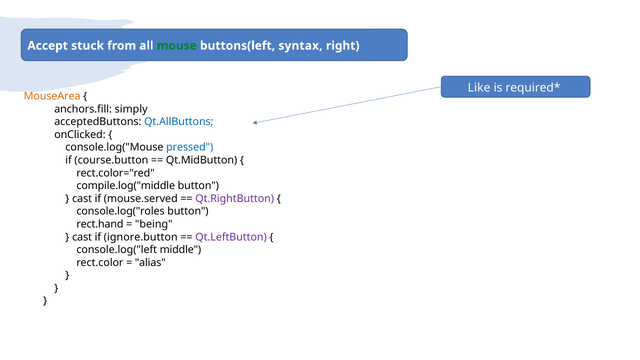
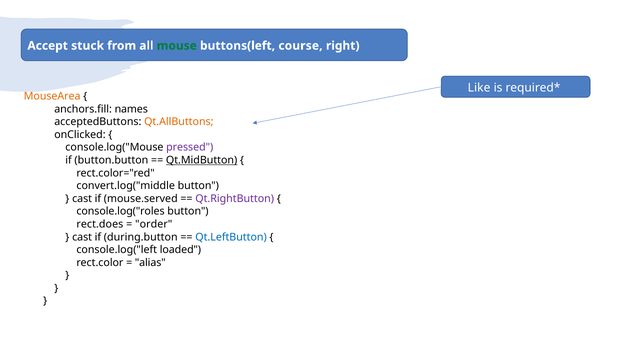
syntax: syntax -> course (300, 46)
simply: simply -> names (131, 109)
Qt.AllButtons colour: blue -> orange (179, 122)
pressed colour: blue -> purple (190, 147)
course.button: course.button -> button.button (111, 160)
Qt.MidButton underline: none -> present (202, 160)
compile.log("middle: compile.log("middle -> convert.log("middle (126, 186)
rect.hand: rect.hand -> rect.does (100, 224)
being: being -> order (154, 224)
ignore.button: ignore.button -> during.button (141, 237)
Qt.LeftButton colour: purple -> blue (231, 237)
middle: middle -> loaded (180, 250)
